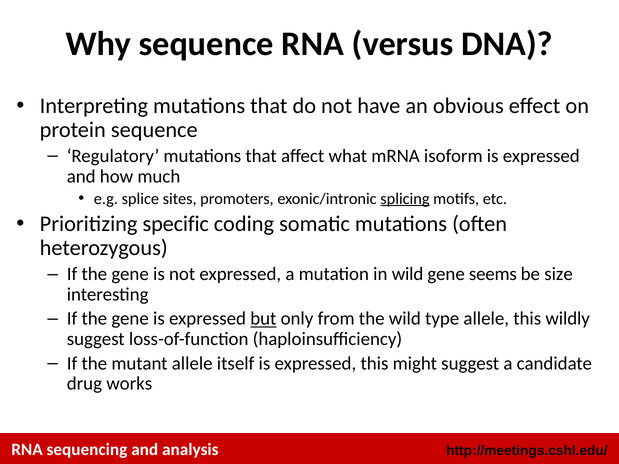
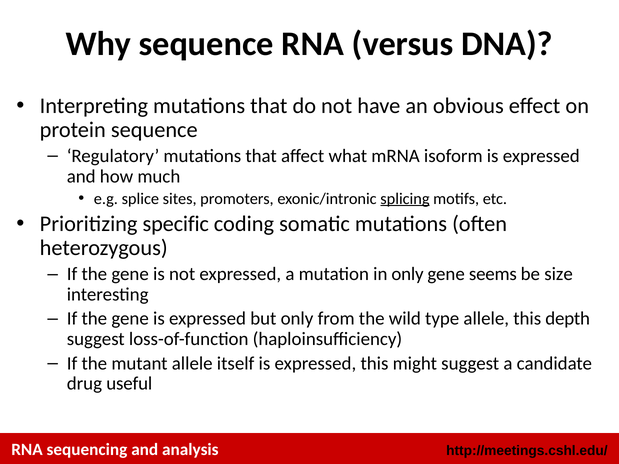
in wild: wild -> only (408, 274)
but underline: present -> none (263, 319)
wildly: wildly -> depth (568, 319)
works: works -> useful (129, 384)
